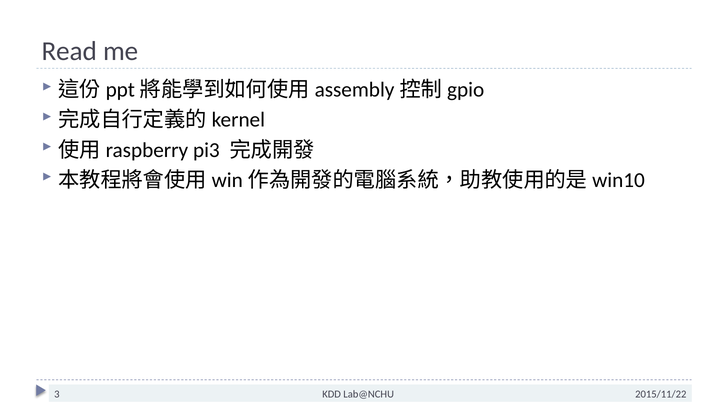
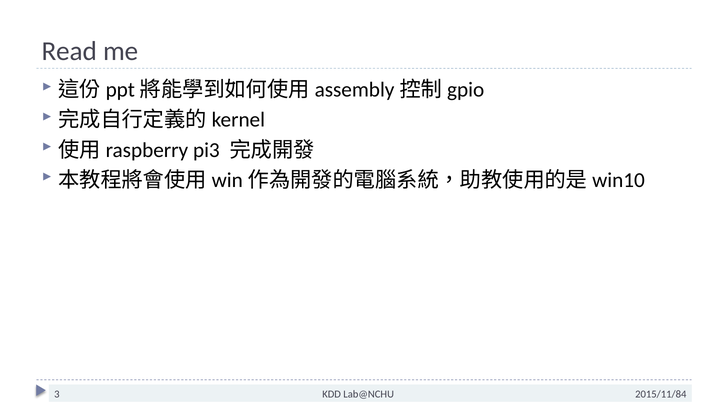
2015/11/22: 2015/11/22 -> 2015/11/84 (661, 394)
